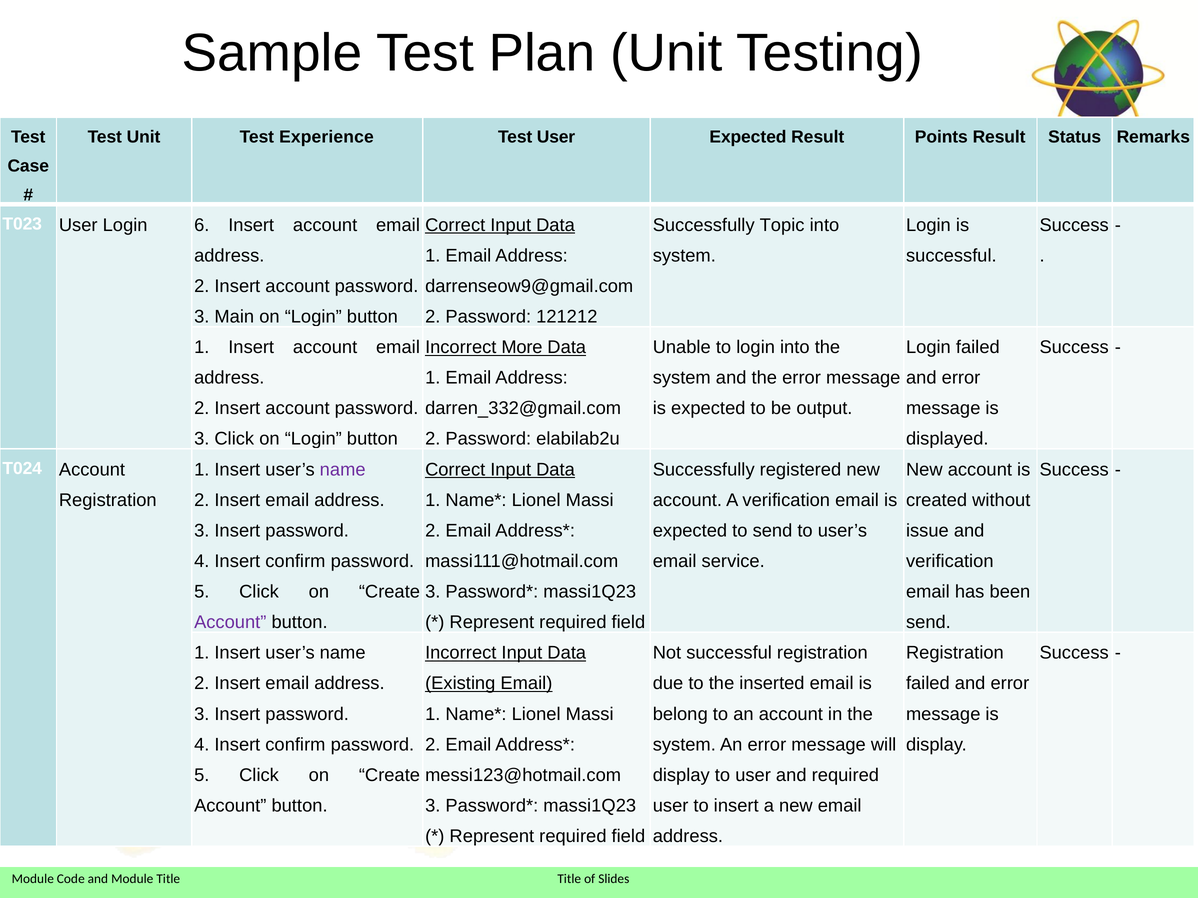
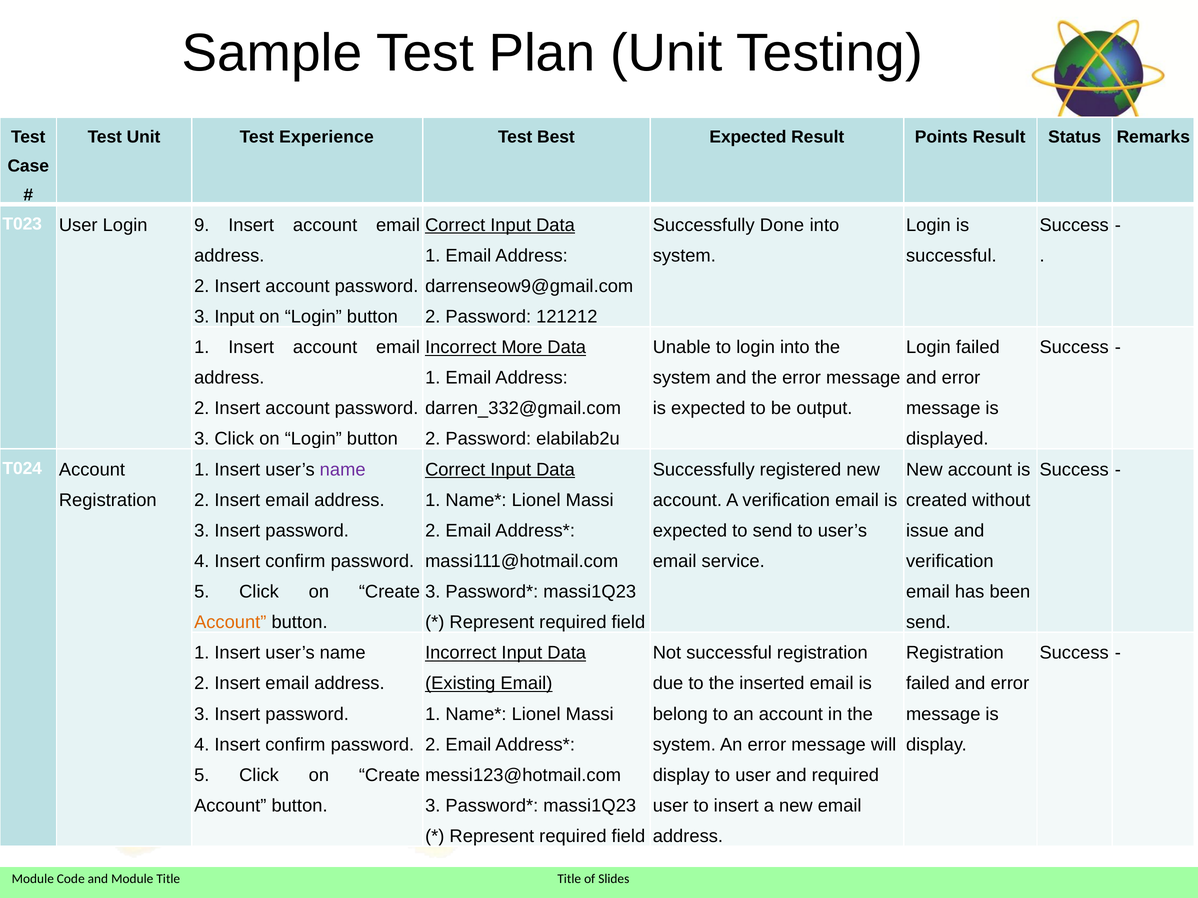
Test User: User -> Best (556, 137)
6: 6 -> 9 (202, 225)
Topic: Topic -> Done (782, 225)
3 Main: Main -> Input (234, 317)
Account colour: purple -> orange (230, 623)
